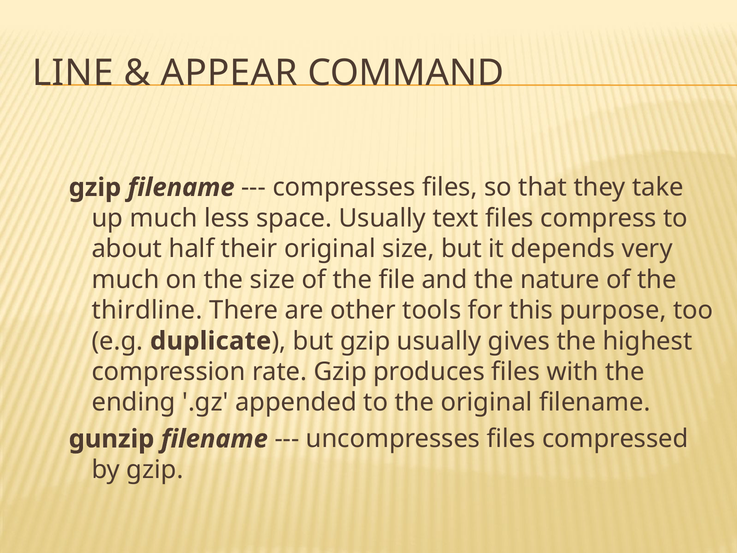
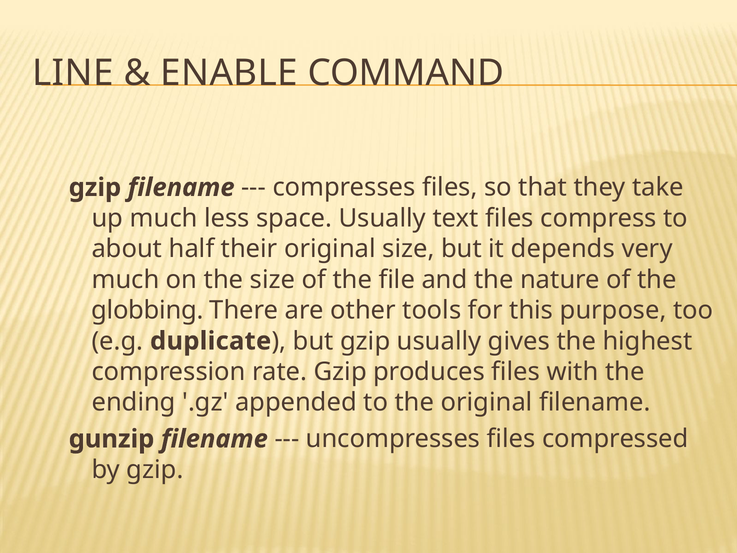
APPEAR: APPEAR -> ENABLE (229, 73)
thirdline: thirdline -> globbing (147, 310)
